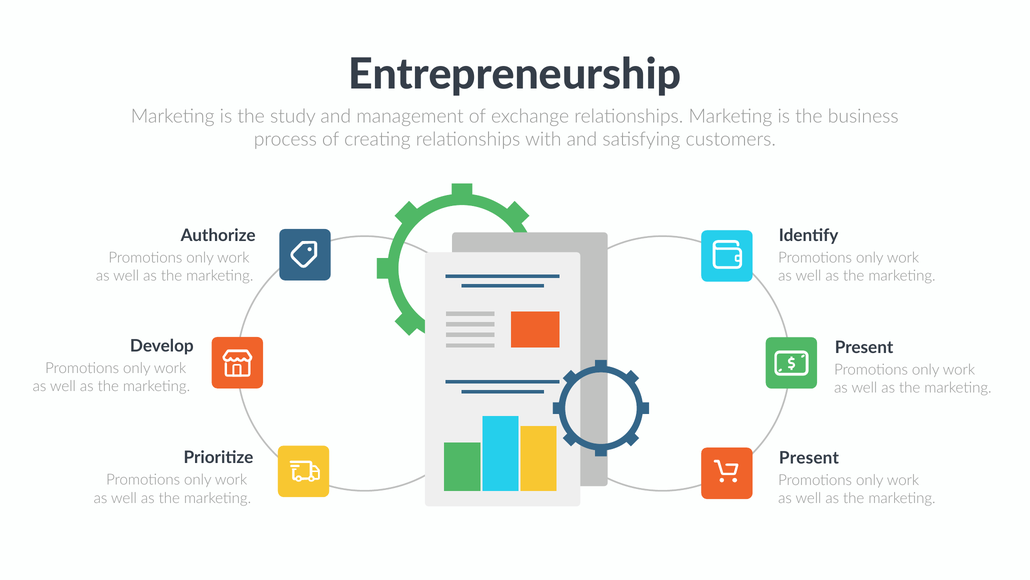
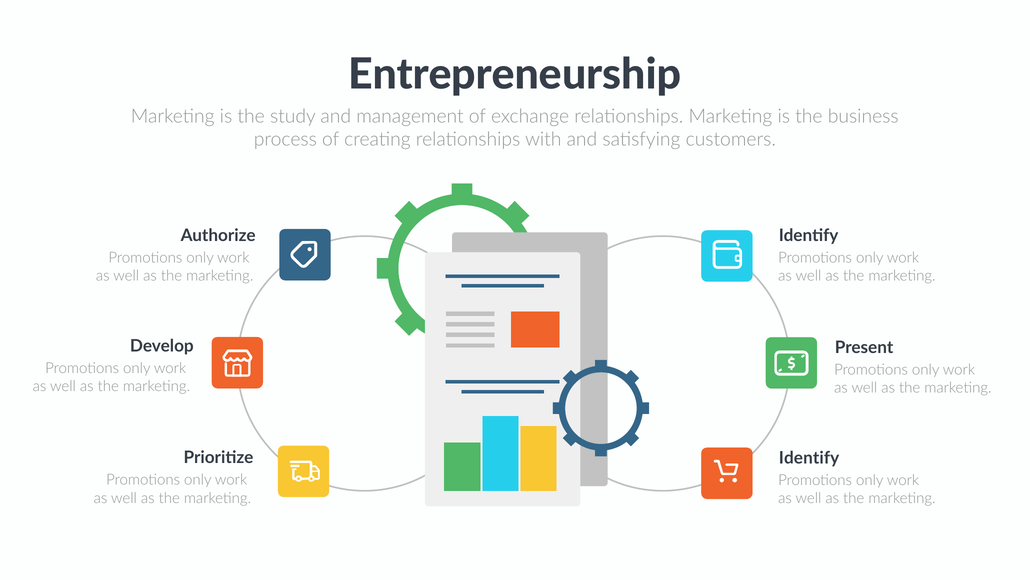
Present: Present -> Identify (809, 458)
